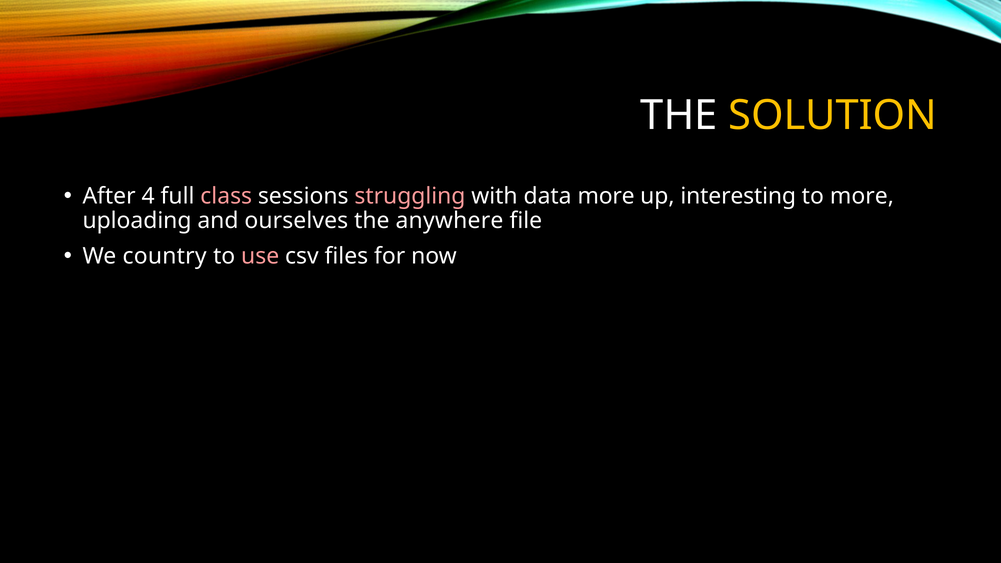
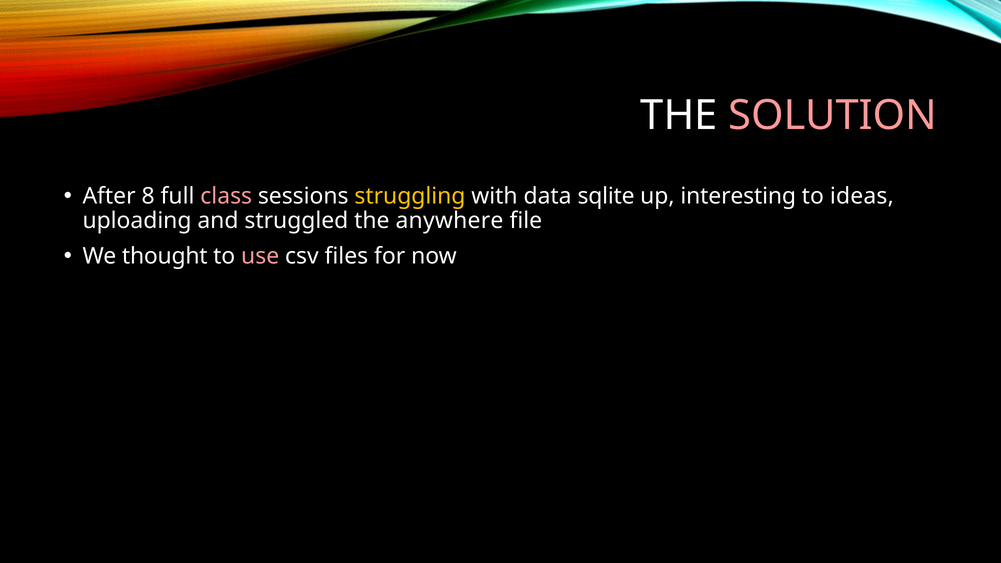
SOLUTION colour: yellow -> pink (833, 116)
4: 4 -> 8 (148, 196)
struggling colour: pink -> yellow (410, 196)
data more: more -> sqlite (606, 196)
to more: more -> ideas (862, 196)
ourselves: ourselves -> struggled (296, 221)
country: country -> thought (165, 256)
